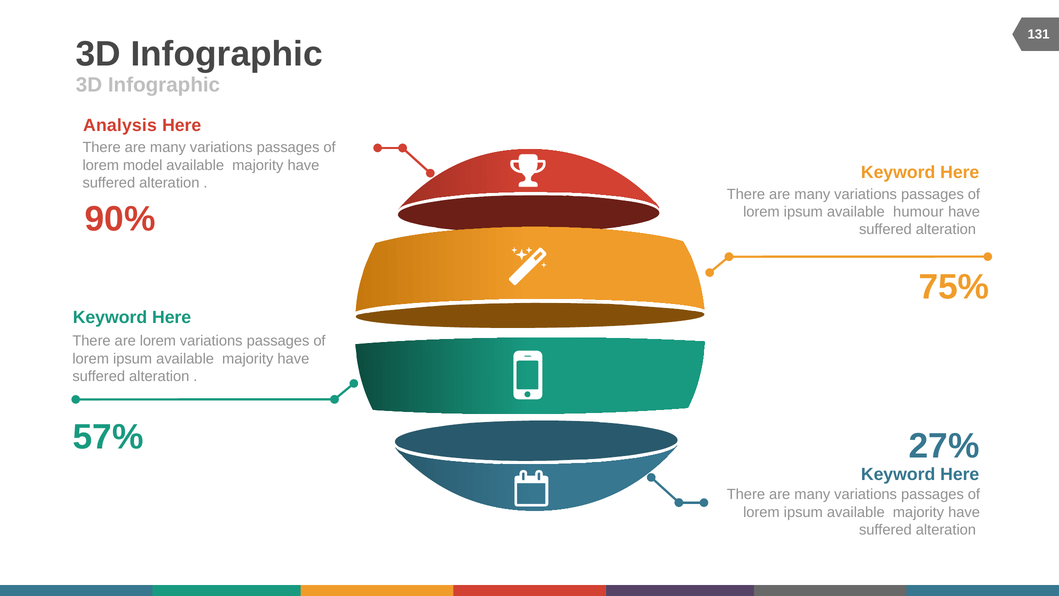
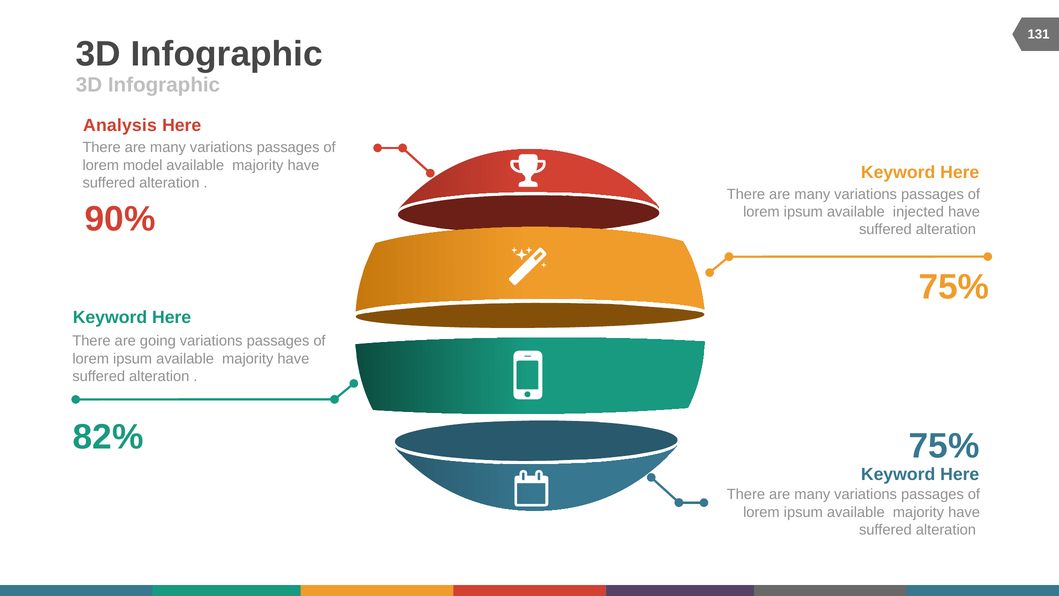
humour: humour -> injected (918, 212)
are lorem: lorem -> going (158, 341)
57%: 57% -> 82% (108, 437)
27%: 27% -> 75% (944, 446)
